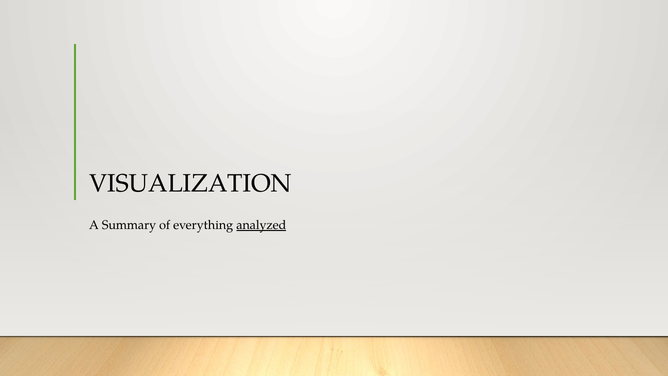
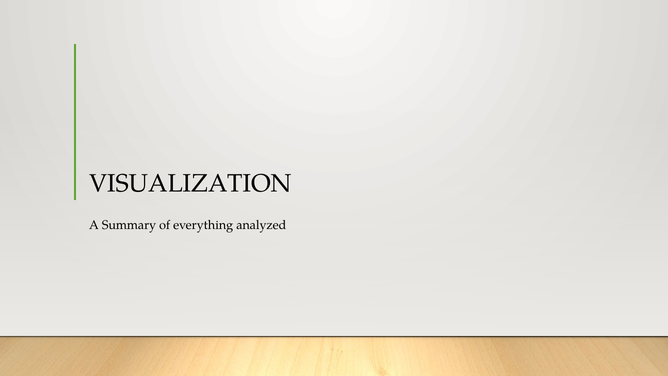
analyzed underline: present -> none (261, 225)
